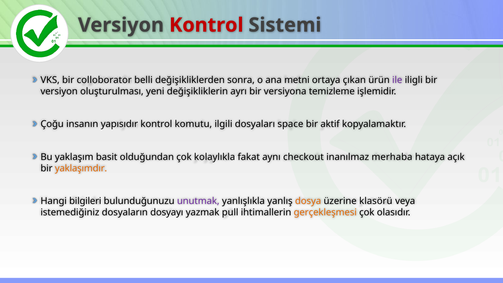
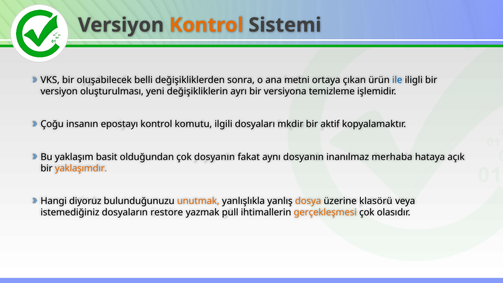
Kontrol colour: red -> orange (206, 25)
colloborator: colloborator -> oluşabilecek (104, 80)
ile colour: purple -> blue (397, 80)
yapısıdır: yapısıdır -> epostayı (119, 124)
space: space -> mkdir (290, 124)
çok kolaylıkla: kolaylıkla -> dosyanın (215, 157)
aynı checkout: checkout -> dosyanın (303, 157)
bilgileri: bilgileri -> diyoruz (85, 201)
unutmak colour: purple -> orange (198, 201)
dosyayı: dosyayı -> restore (167, 212)
